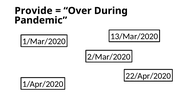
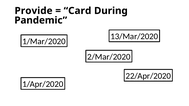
Over: Over -> Card (77, 11)
